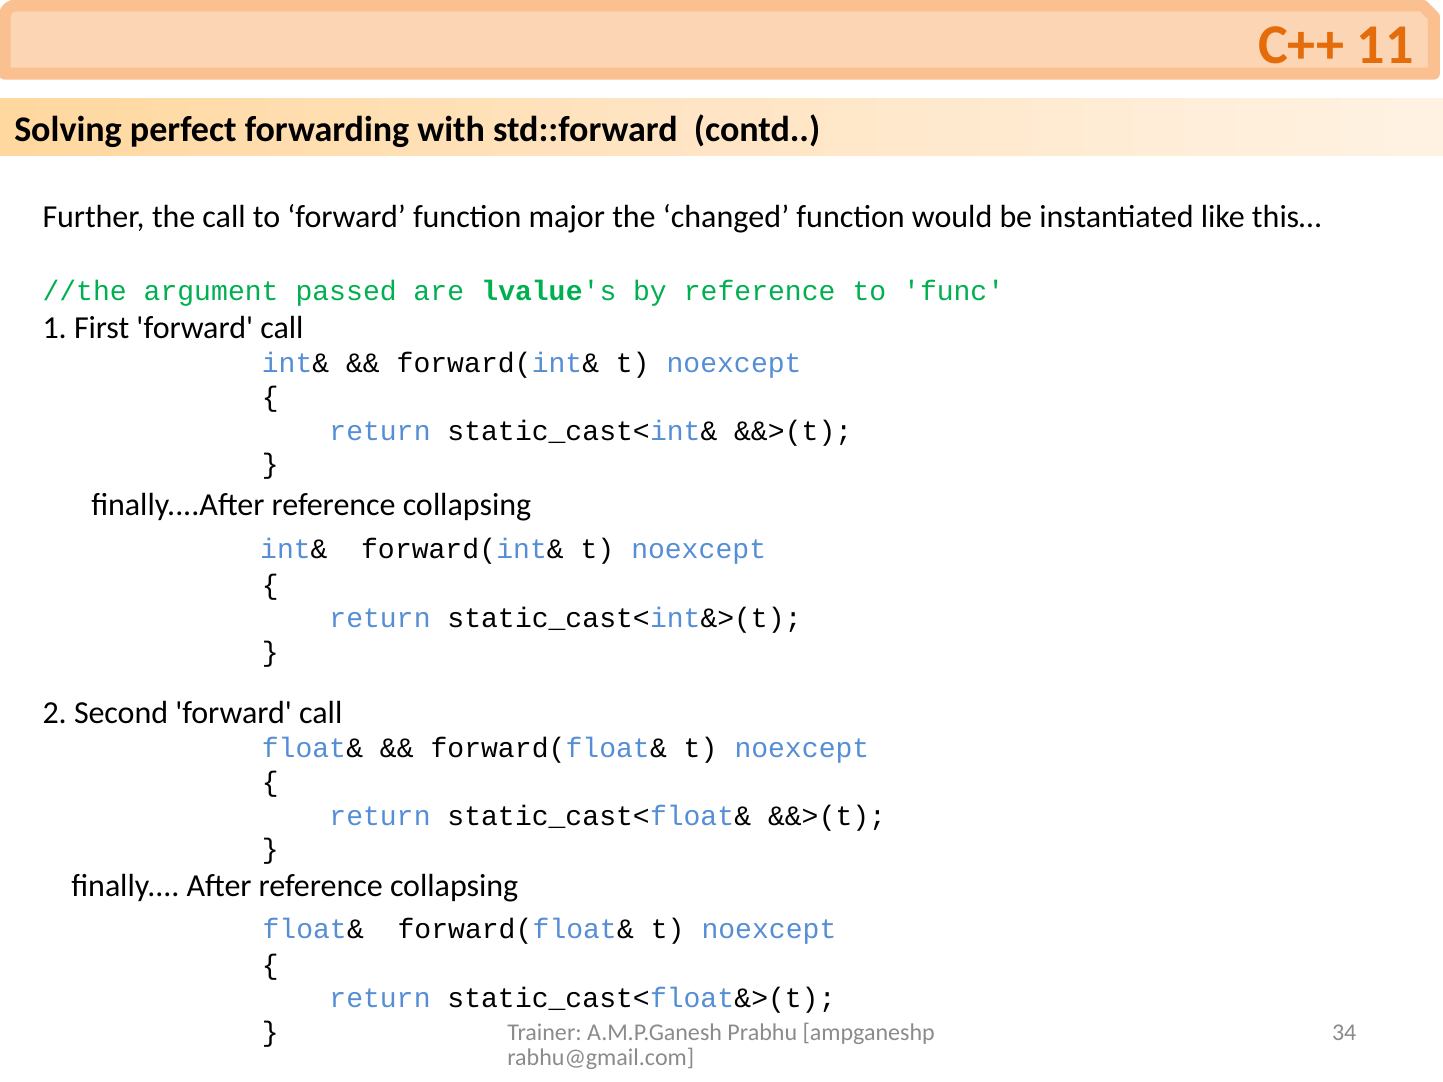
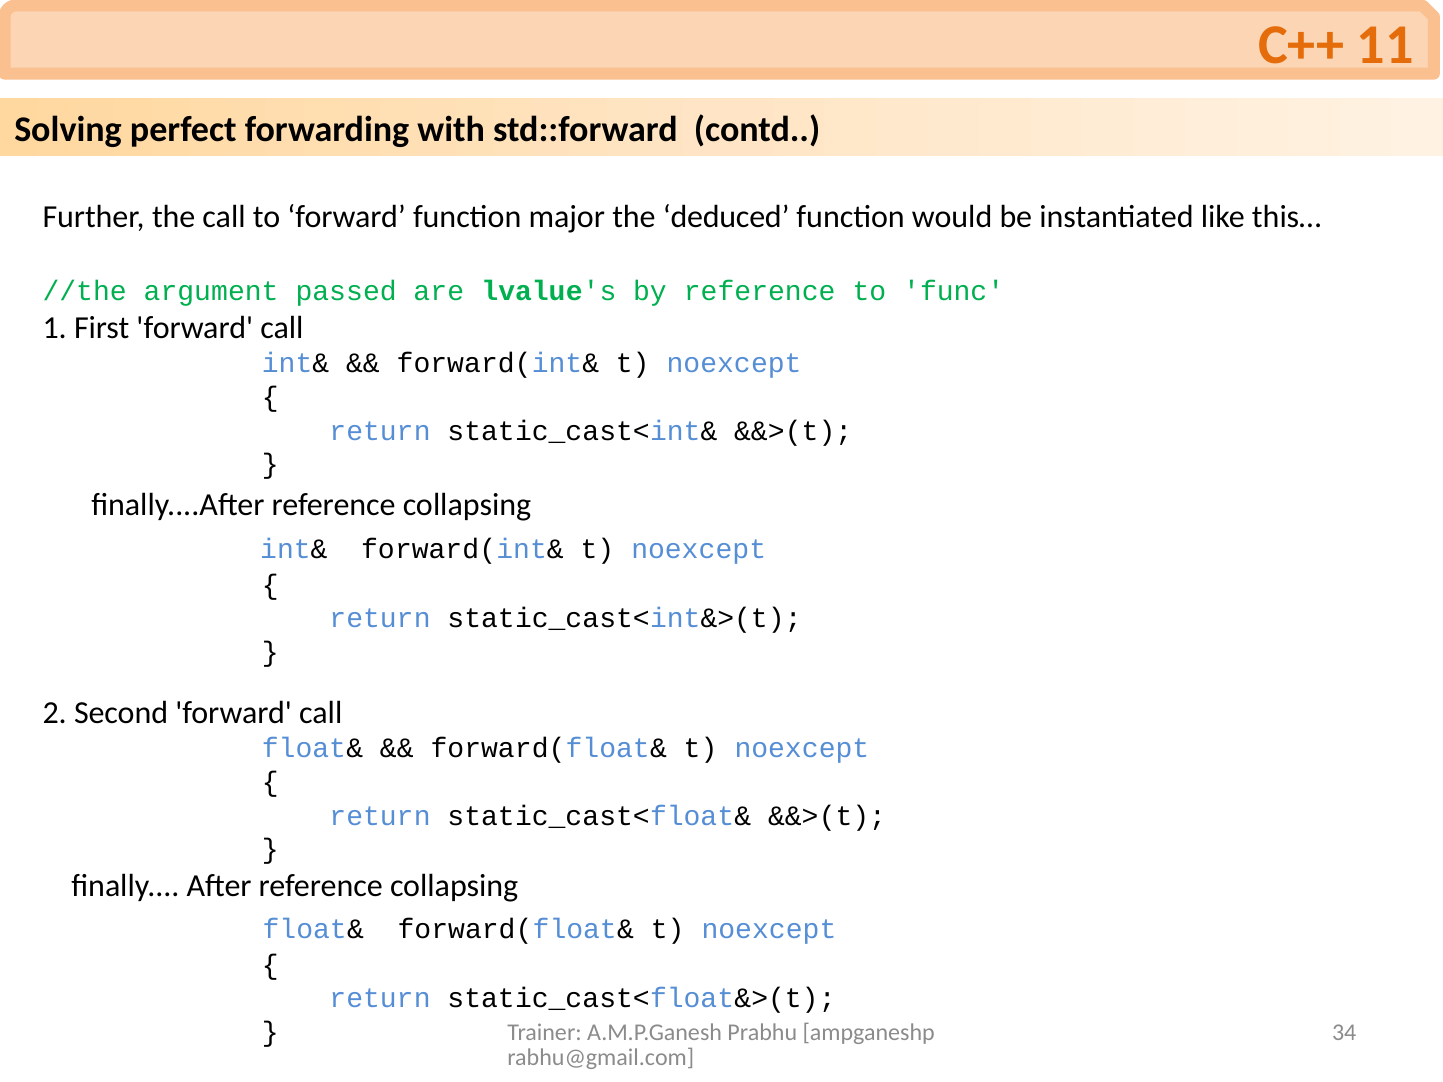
changed: changed -> deduced (726, 217)
